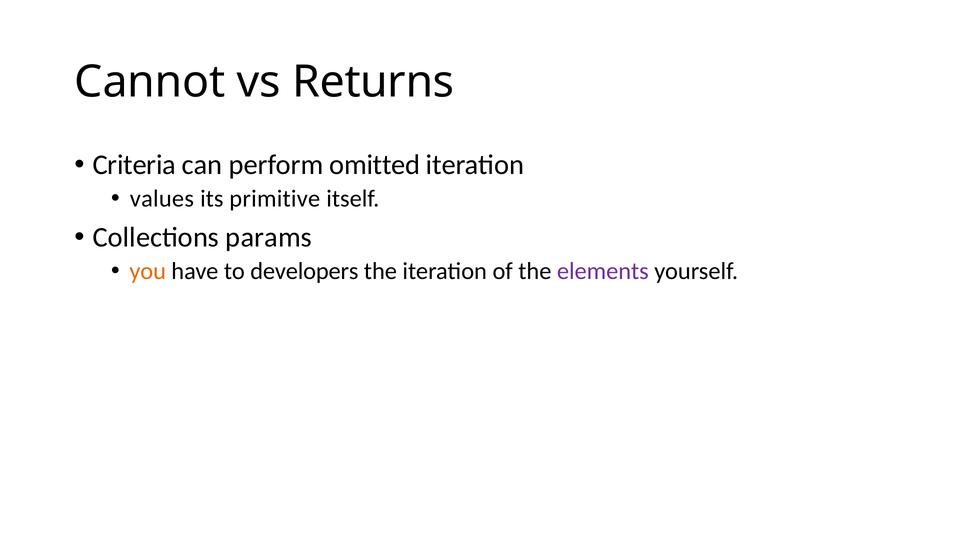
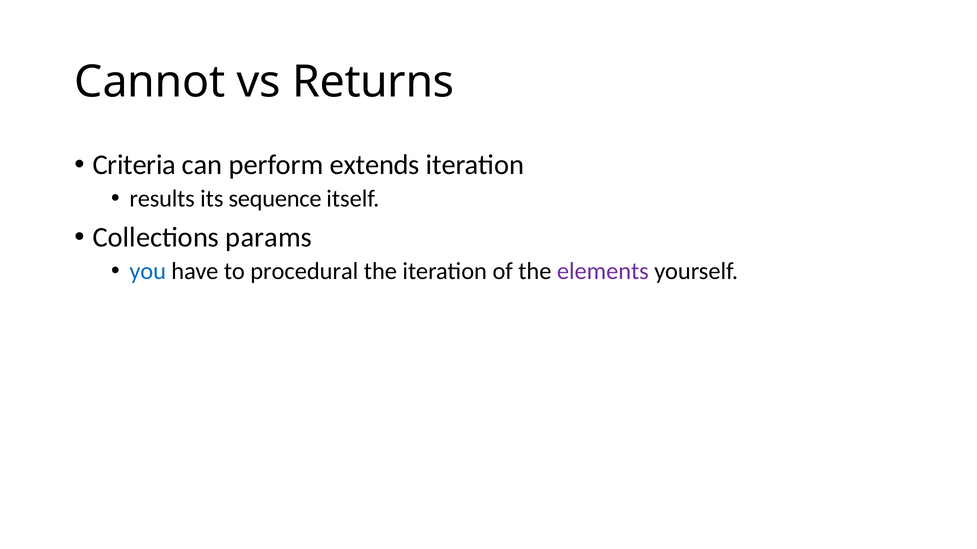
omitted: omitted -> extends (375, 165)
values: values -> results (162, 199)
primitive: primitive -> sequence (275, 199)
you colour: orange -> blue (148, 271)
developers: developers -> procedural (304, 271)
